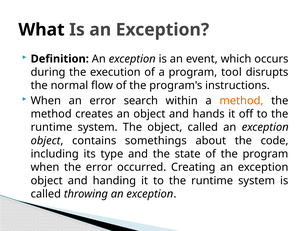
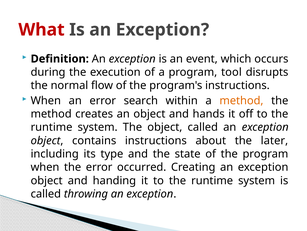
What colour: black -> red (42, 30)
contains somethings: somethings -> instructions (156, 140)
code: code -> later (274, 140)
